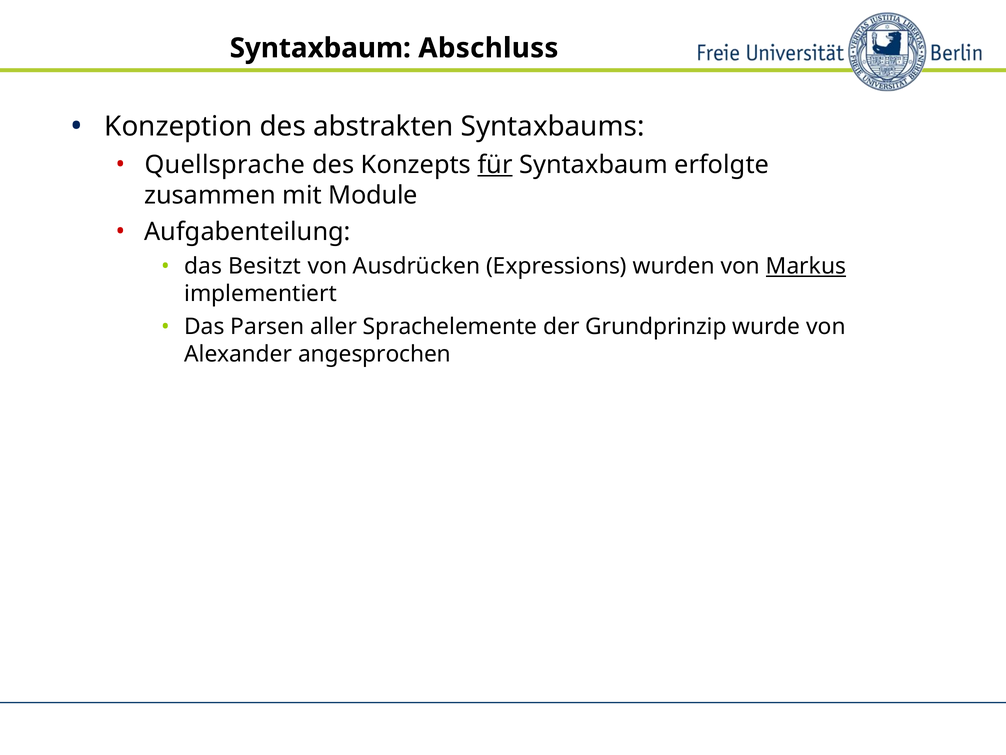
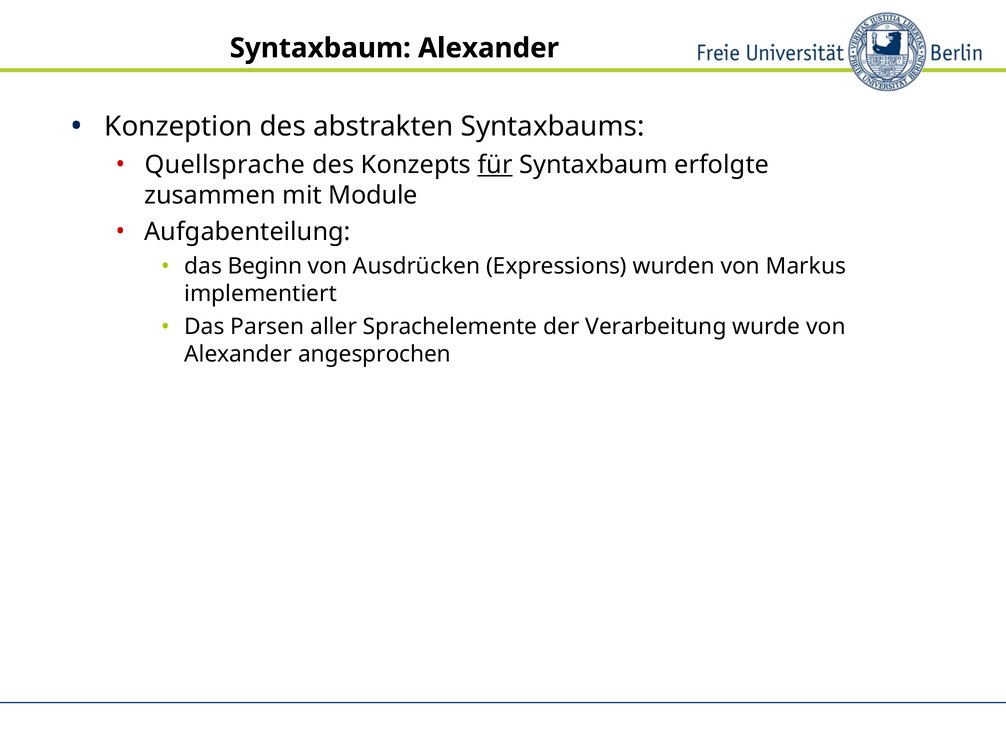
Syntaxbaum Abschluss: Abschluss -> Alexander (489, 48)
Besitzt: Besitzt -> Beginn (265, 266)
Markus underline: present -> none (806, 266)
Grundprinzip: Grundprinzip -> Verarbeitung (656, 327)
